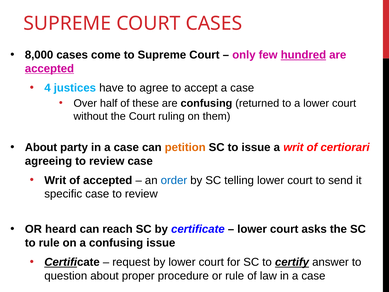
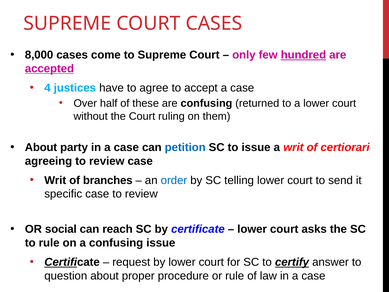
petition colour: orange -> blue (185, 147)
of accepted: accepted -> branches (108, 180)
heard: heard -> social (61, 229)
